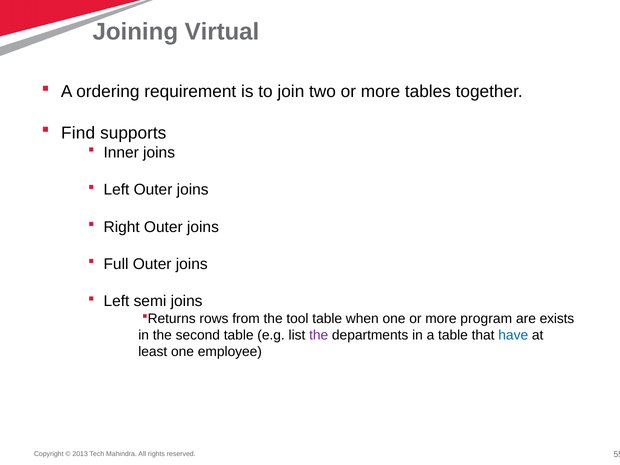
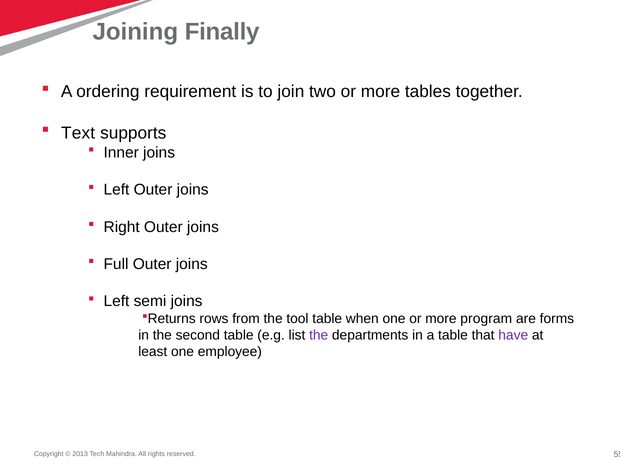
Virtual: Virtual -> Finally (222, 32)
Find: Find -> Text (78, 133)
exists: exists -> forms (557, 319)
have colour: blue -> purple (513, 335)
